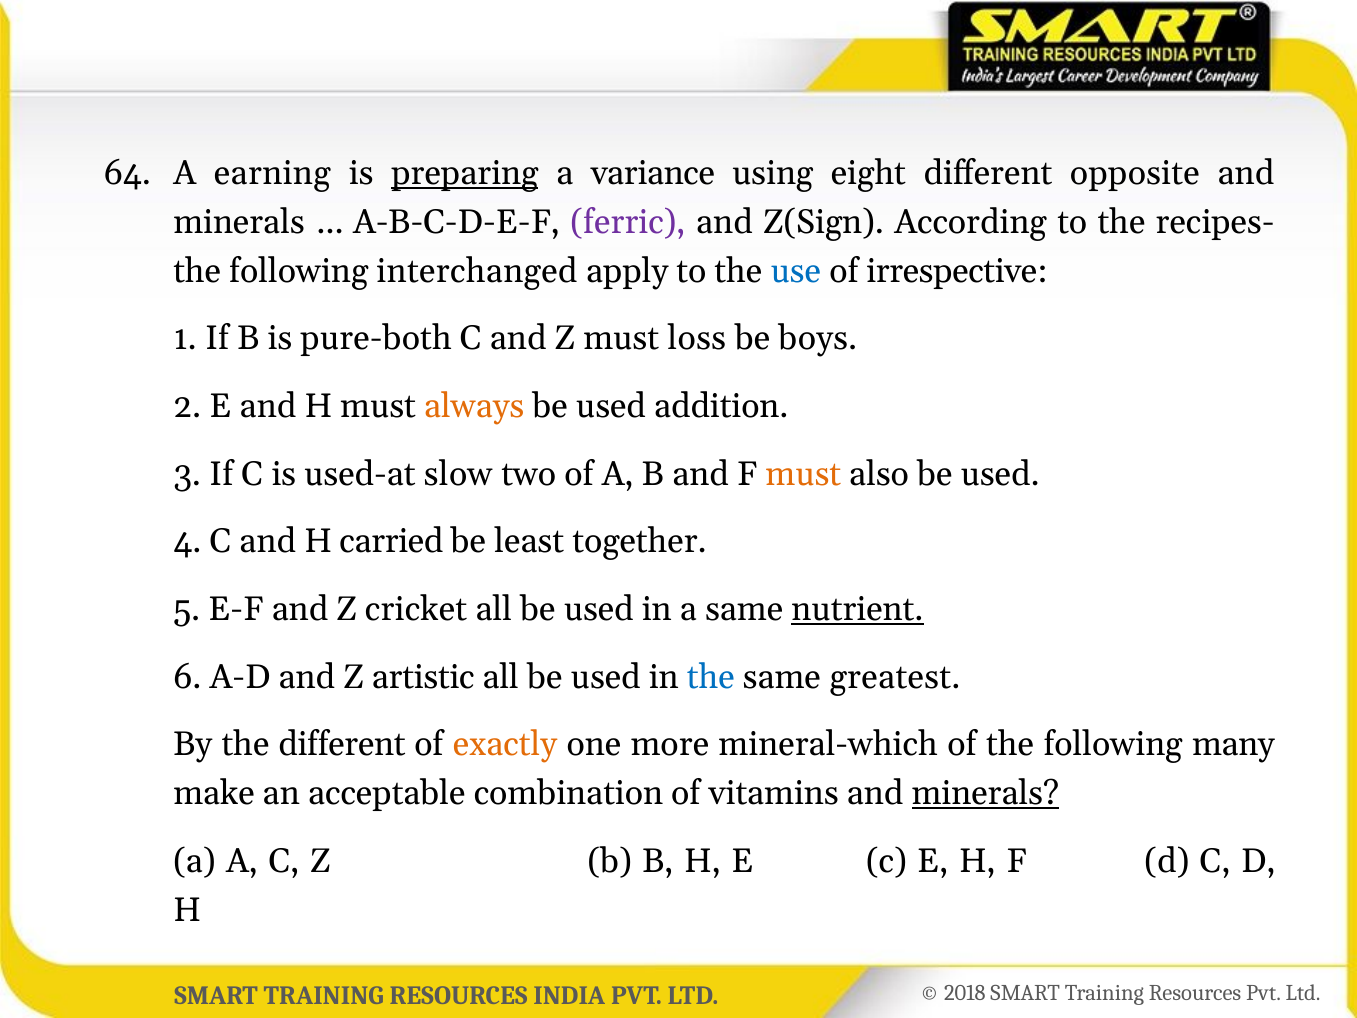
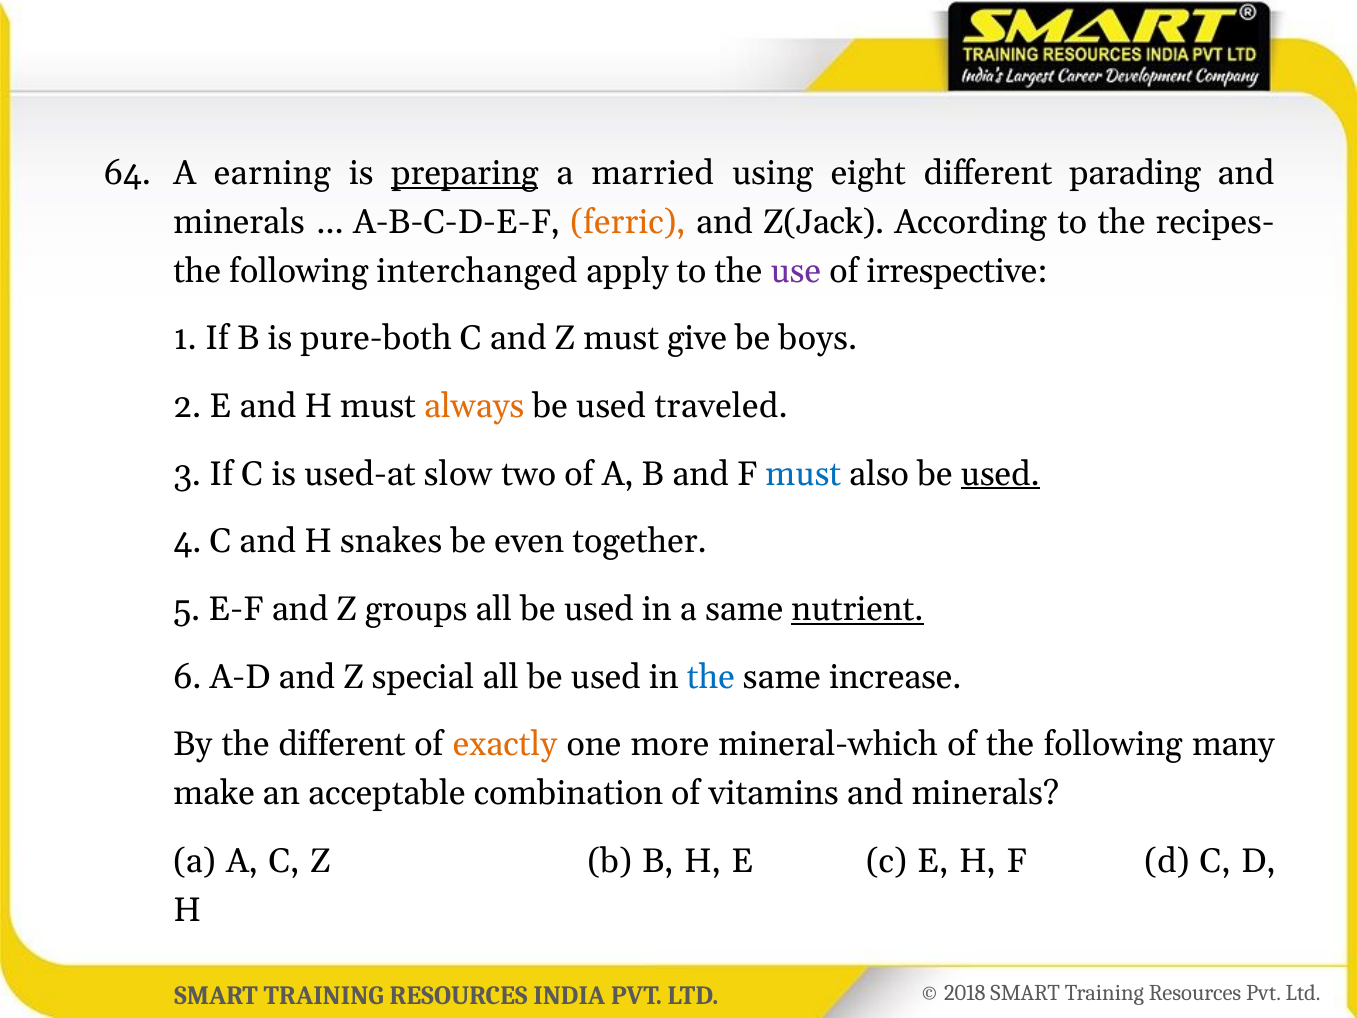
variance: variance -> married (653, 173)
opposite: opposite -> parading (1135, 173)
ferric colour: purple -> orange (628, 222)
Z(Sign: Z(Sign -> Z(Jack (824, 222)
use colour: blue -> purple (796, 271)
loss: loss -> give (697, 338)
addition: addition -> traveled (721, 406)
must colour: orange -> blue (803, 474)
used underline: none -> present (1000, 474)
carried: carried -> snakes (391, 541)
least: least -> even (529, 541)
cricket: cricket -> groups (416, 609)
artistic: artistic -> special (423, 677)
greatest: greatest -> increase (895, 677)
minerals underline: present -> none (985, 793)
